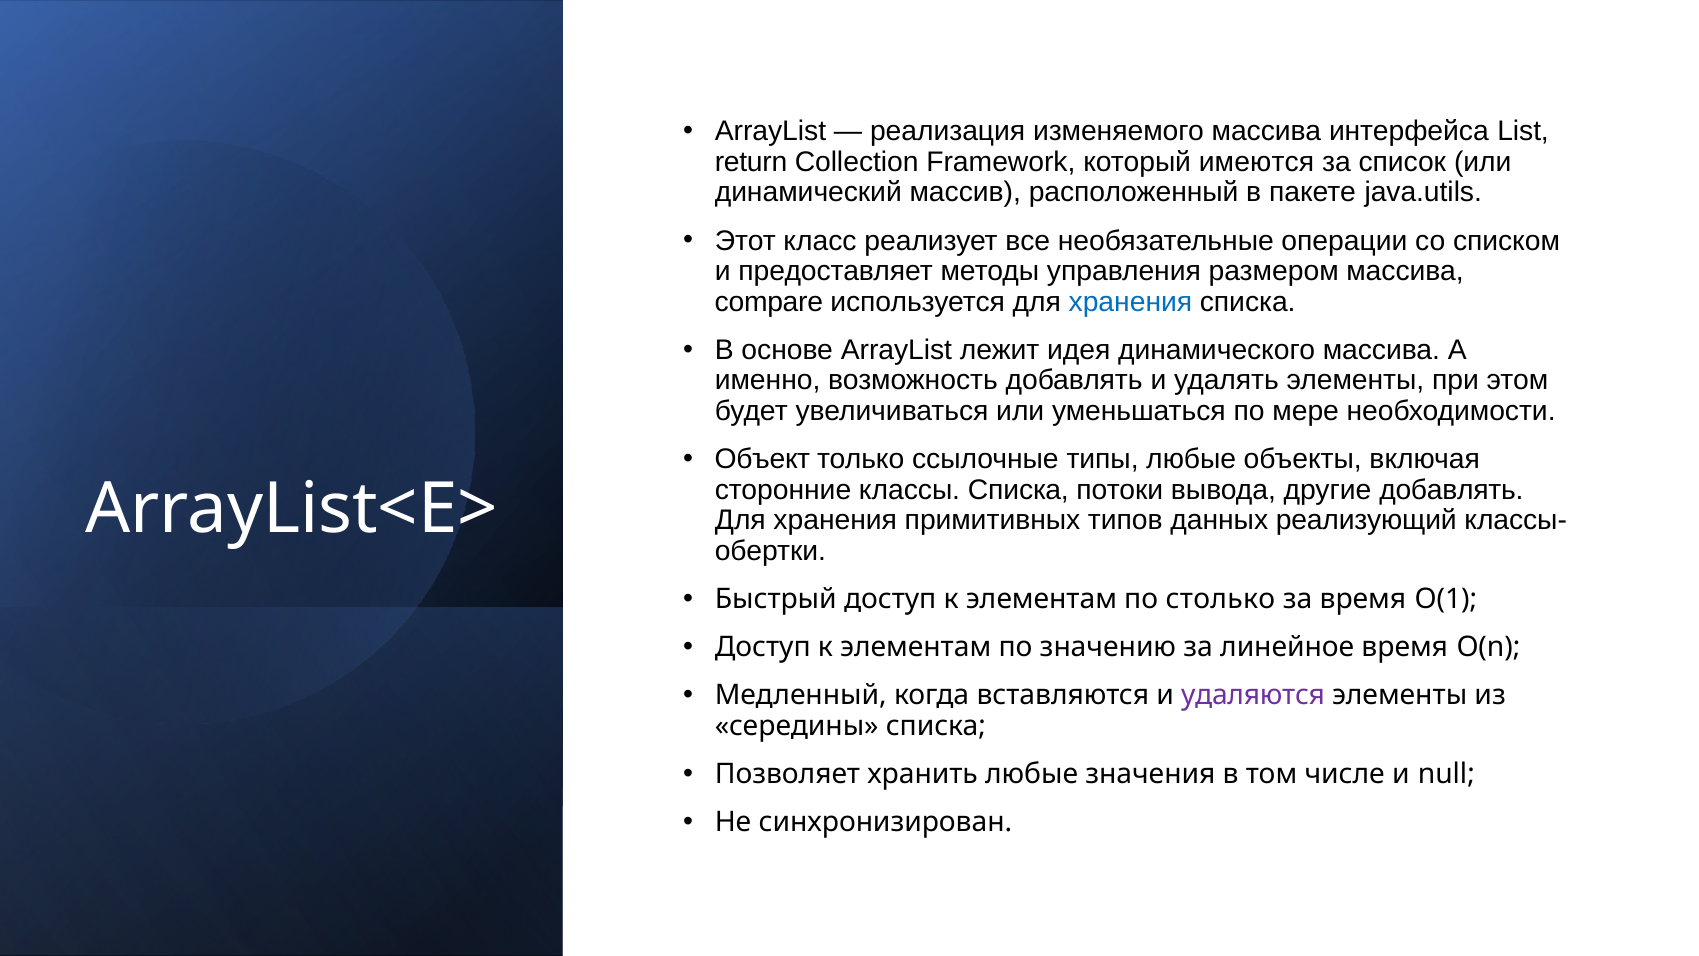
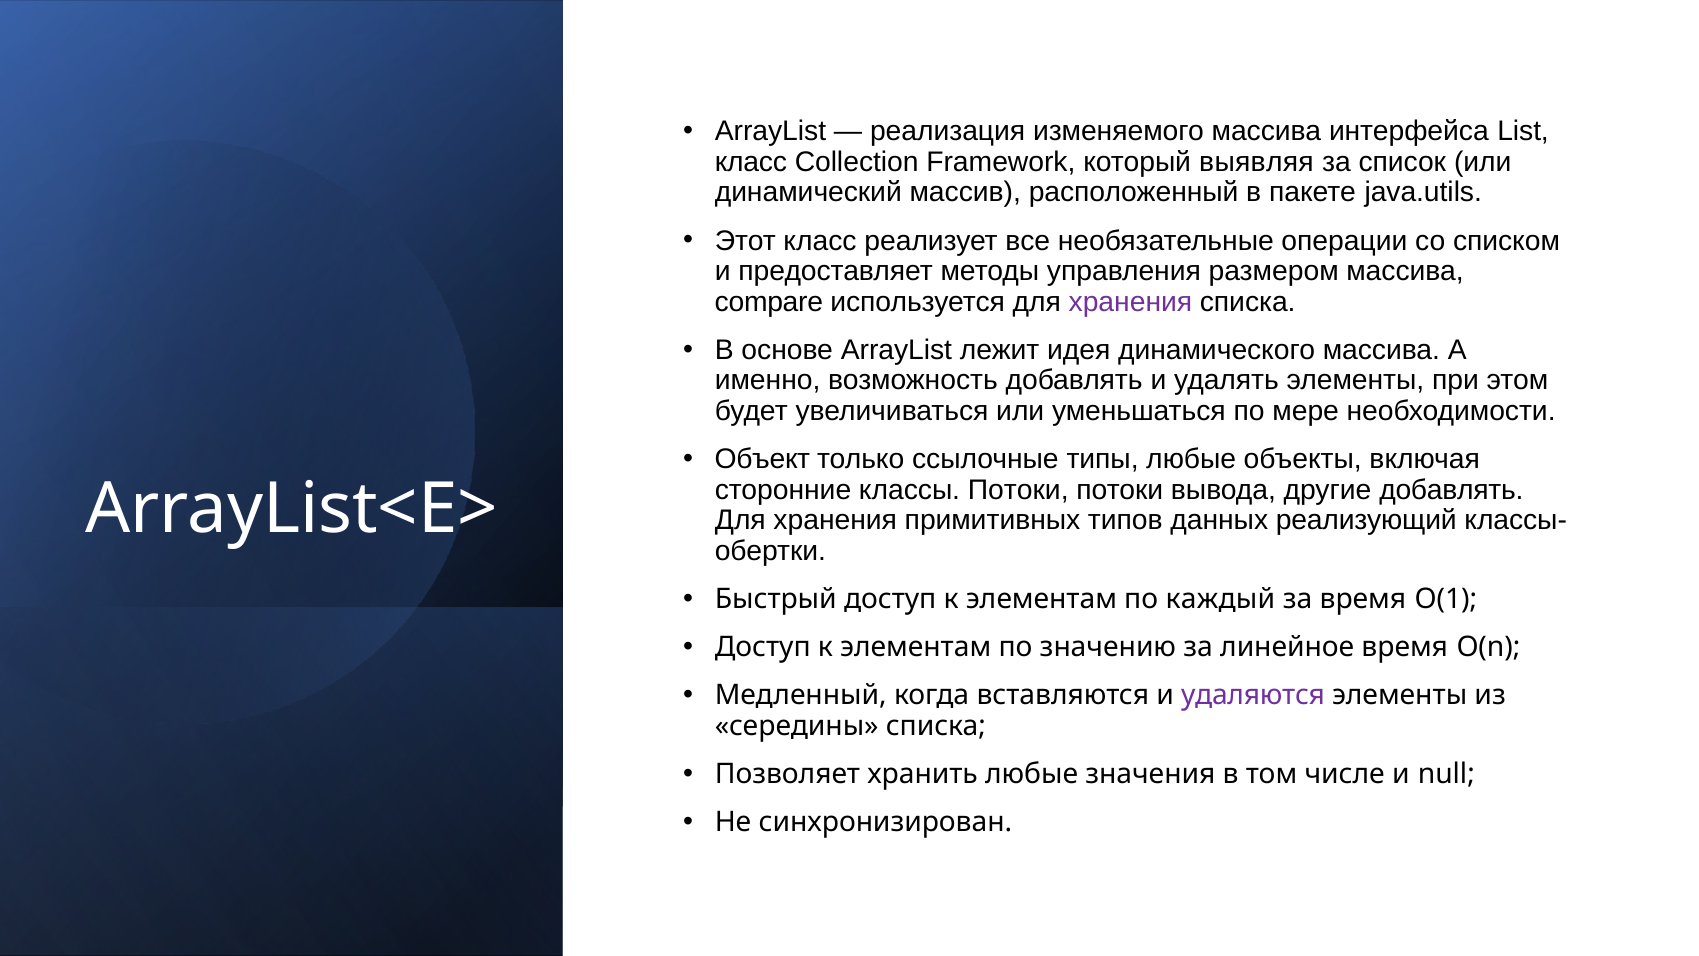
return: return -> класс (751, 162)
имеются: имеются -> выявляя (1256, 162)
хранения colour: blue -> purple (1130, 302)
классы Списка: Списка -> Потоки (1018, 490)
столько: столько -> каждый (1220, 599)
